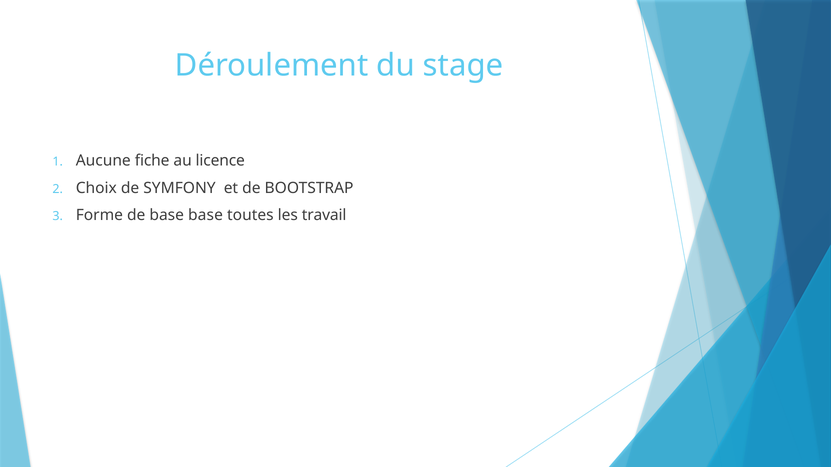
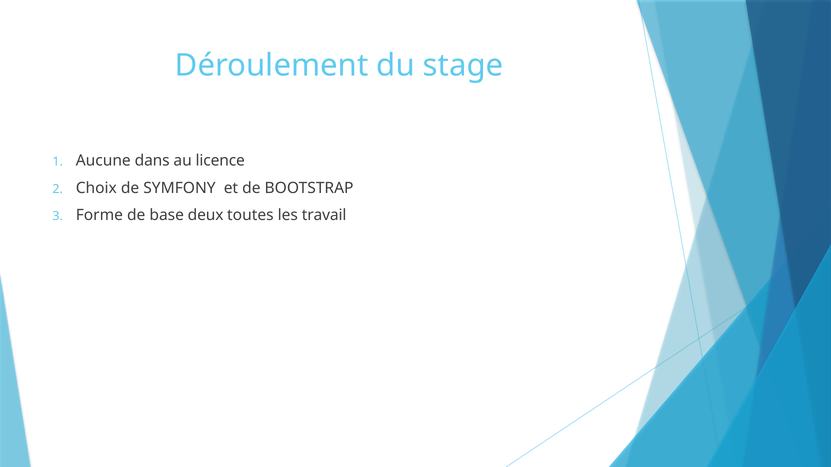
fiche: fiche -> dans (152, 161)
base base: base -> deux (206, 216)
